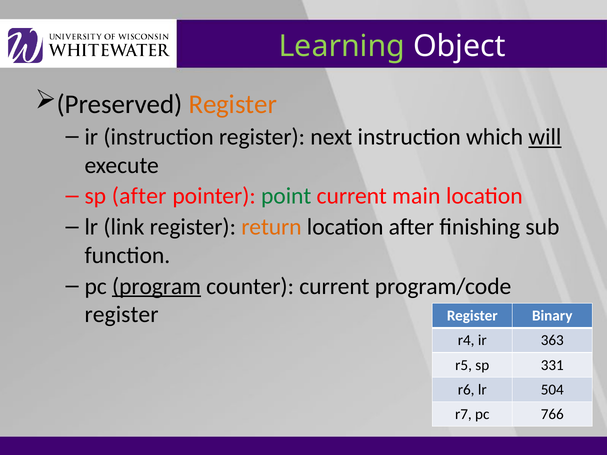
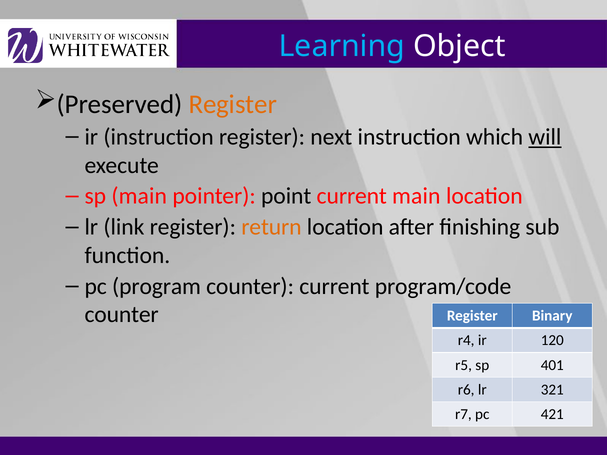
Learning colour: light green -> light blue (342, 46)
sp after: after -> main (139, 196)
point colour: green -> black (286, 196)
program underline: present -> none (157, 286)
register: register -> counter (122, 315)
363: 363 -> 120 (552, 341)
331: 331 -> 401 (552, 365)
504: 504 -> 321 (552, 390)
766: 766 -> 421 (552, 414)
